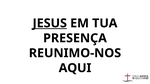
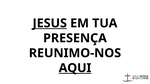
AQUI underline: none -> present (75, 68)
